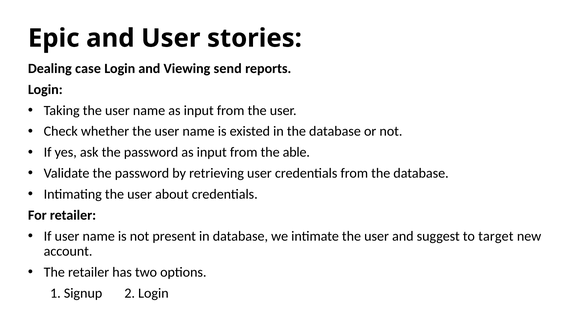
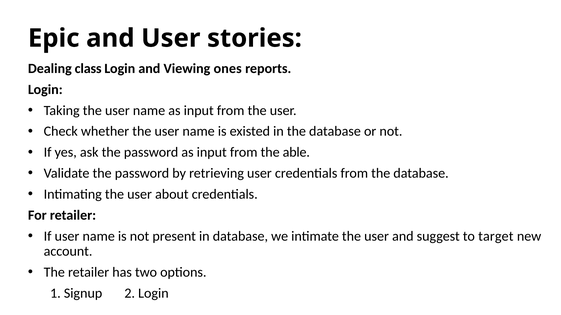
case: case -> class (88, 69)
send: send -> ones (228, 69)
